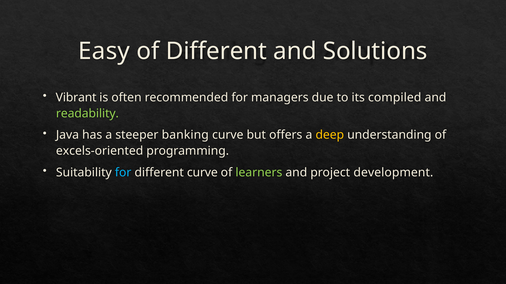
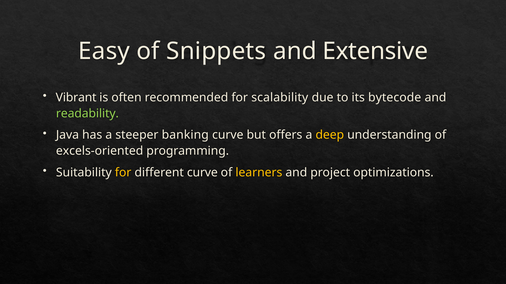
of Different: Different -> Snippets (216, 51)
Solutions: Solutions -> Extensive (375, 51)
managers: managers -> scalability (280, 98)
compiled: compiled -> bytecode (395, 98)
for colour: light blue -> yellow (123, 173)
learners colour: light green -> yellow (259, 173)
development: development -> optimizations (393, 173)
